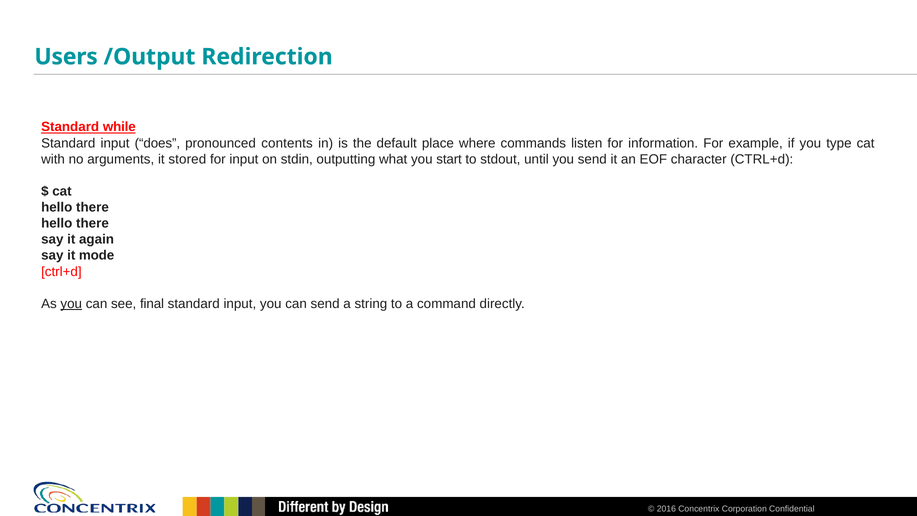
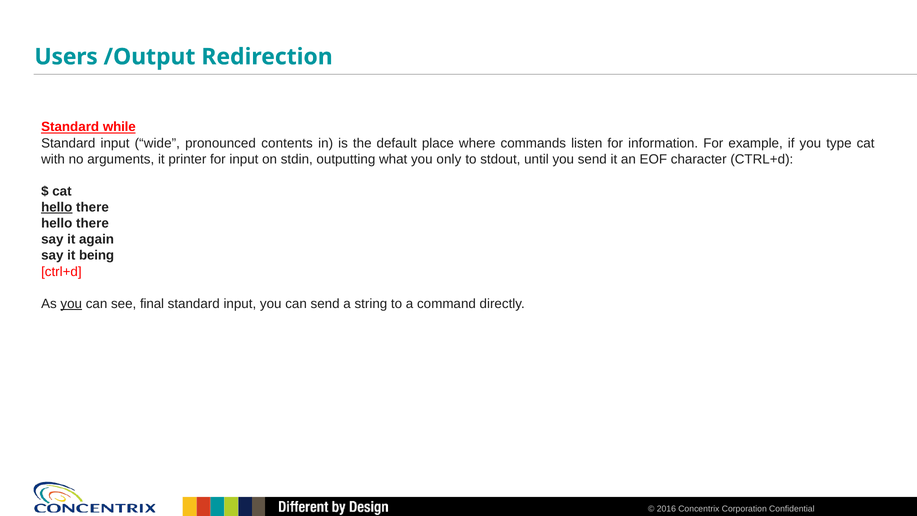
does: does -> wide (157, 143)
stored: stored -> printer (187, 159)
start: start -> only (449, 159)
hello underline: none -> present (57, 207)
mode: mode -> being (97, 256)
